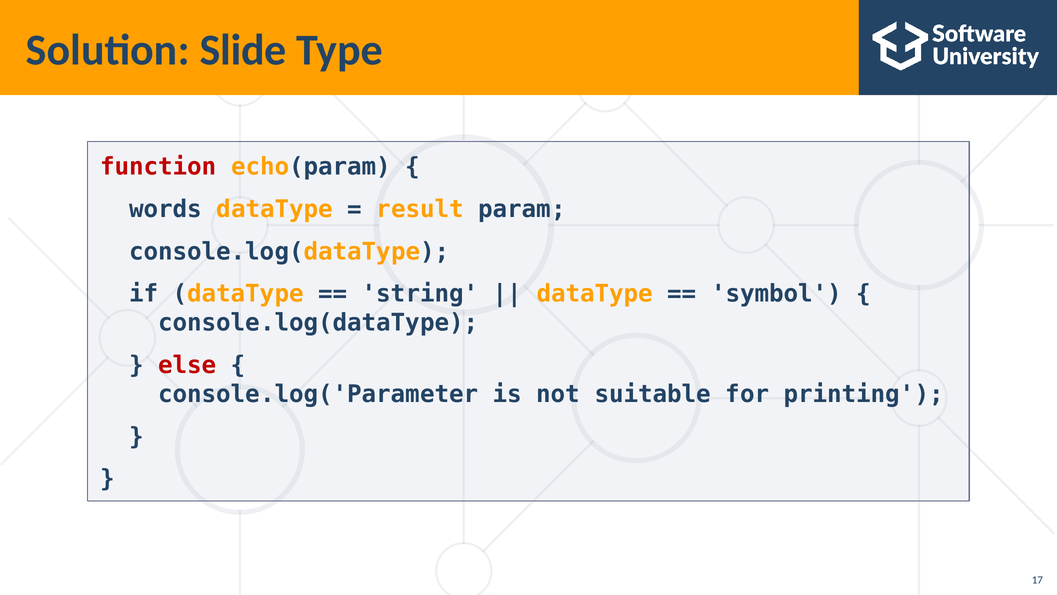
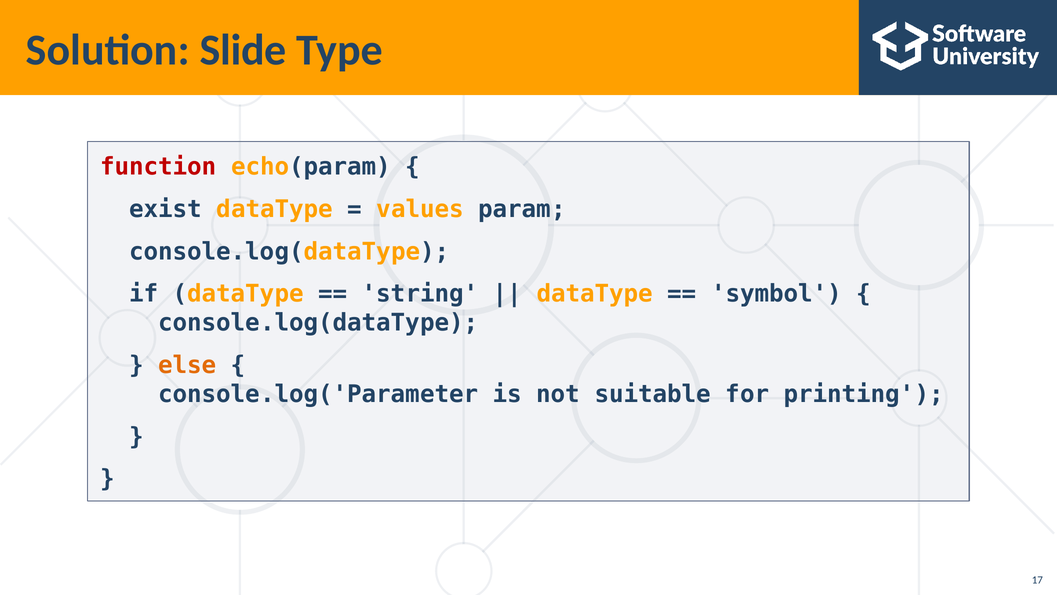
words: words -> exist (166, 209)
result: result -> values (420, 209)
else colour: red -> orange (187, 365)
